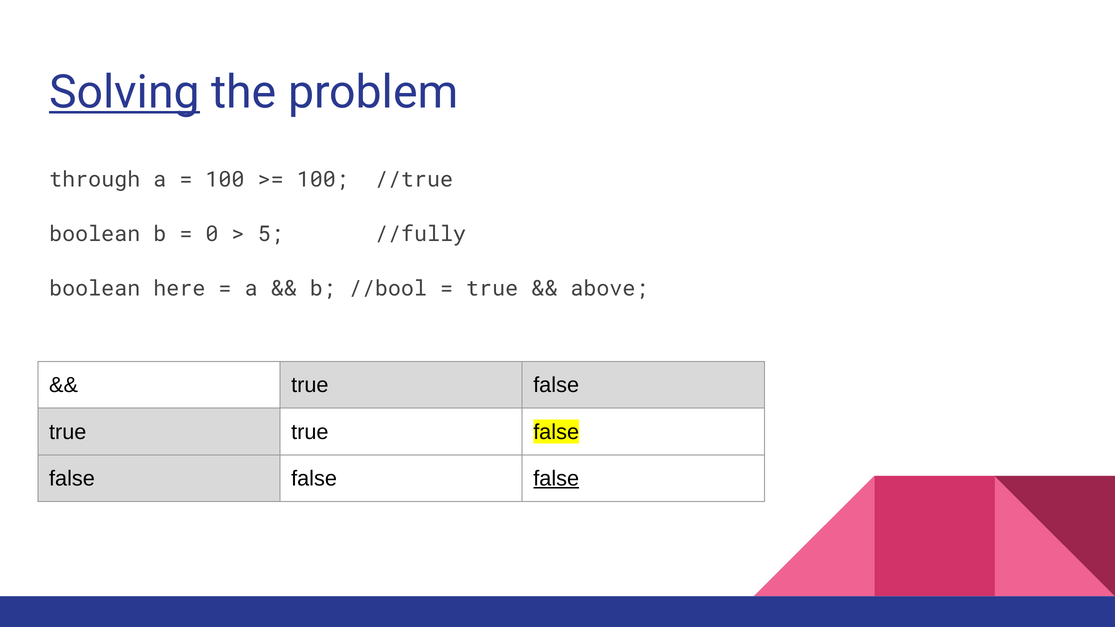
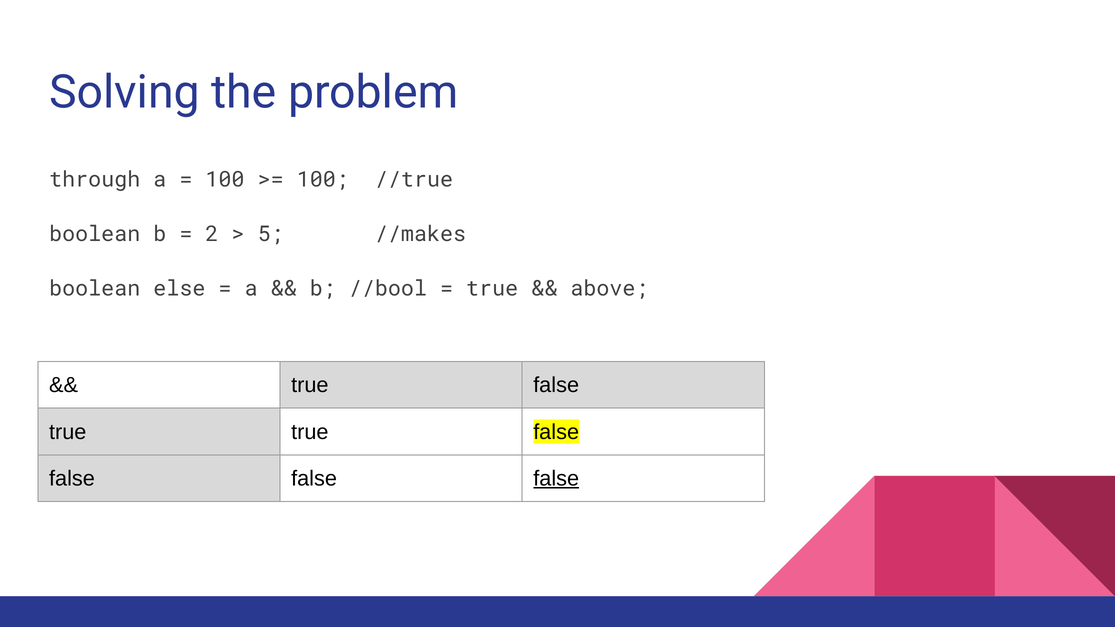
Solving underline: present -> none (124, 92)
0: 0 -> 2 (212, 234)
//fully: //fully -> //makes (421, 234)
here: here -> else (179, 289)
